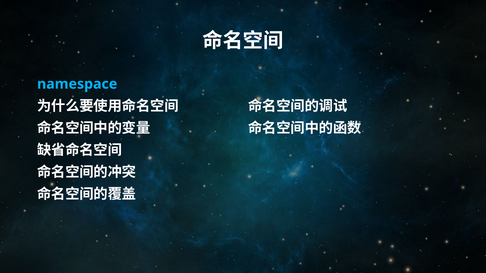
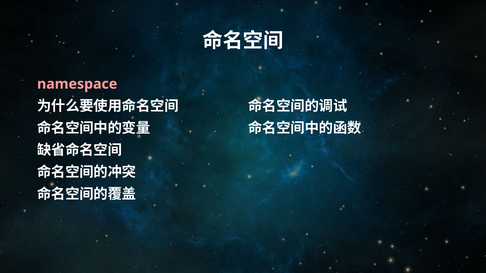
namespace colour: light blue -> pink (77, 84)
